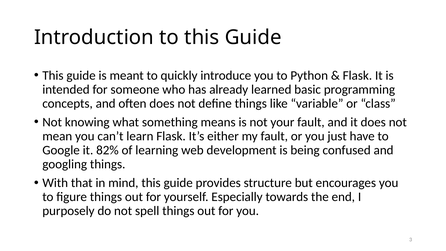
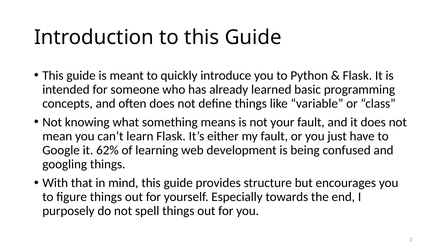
82%: 82% -> 62% (107, 150)
